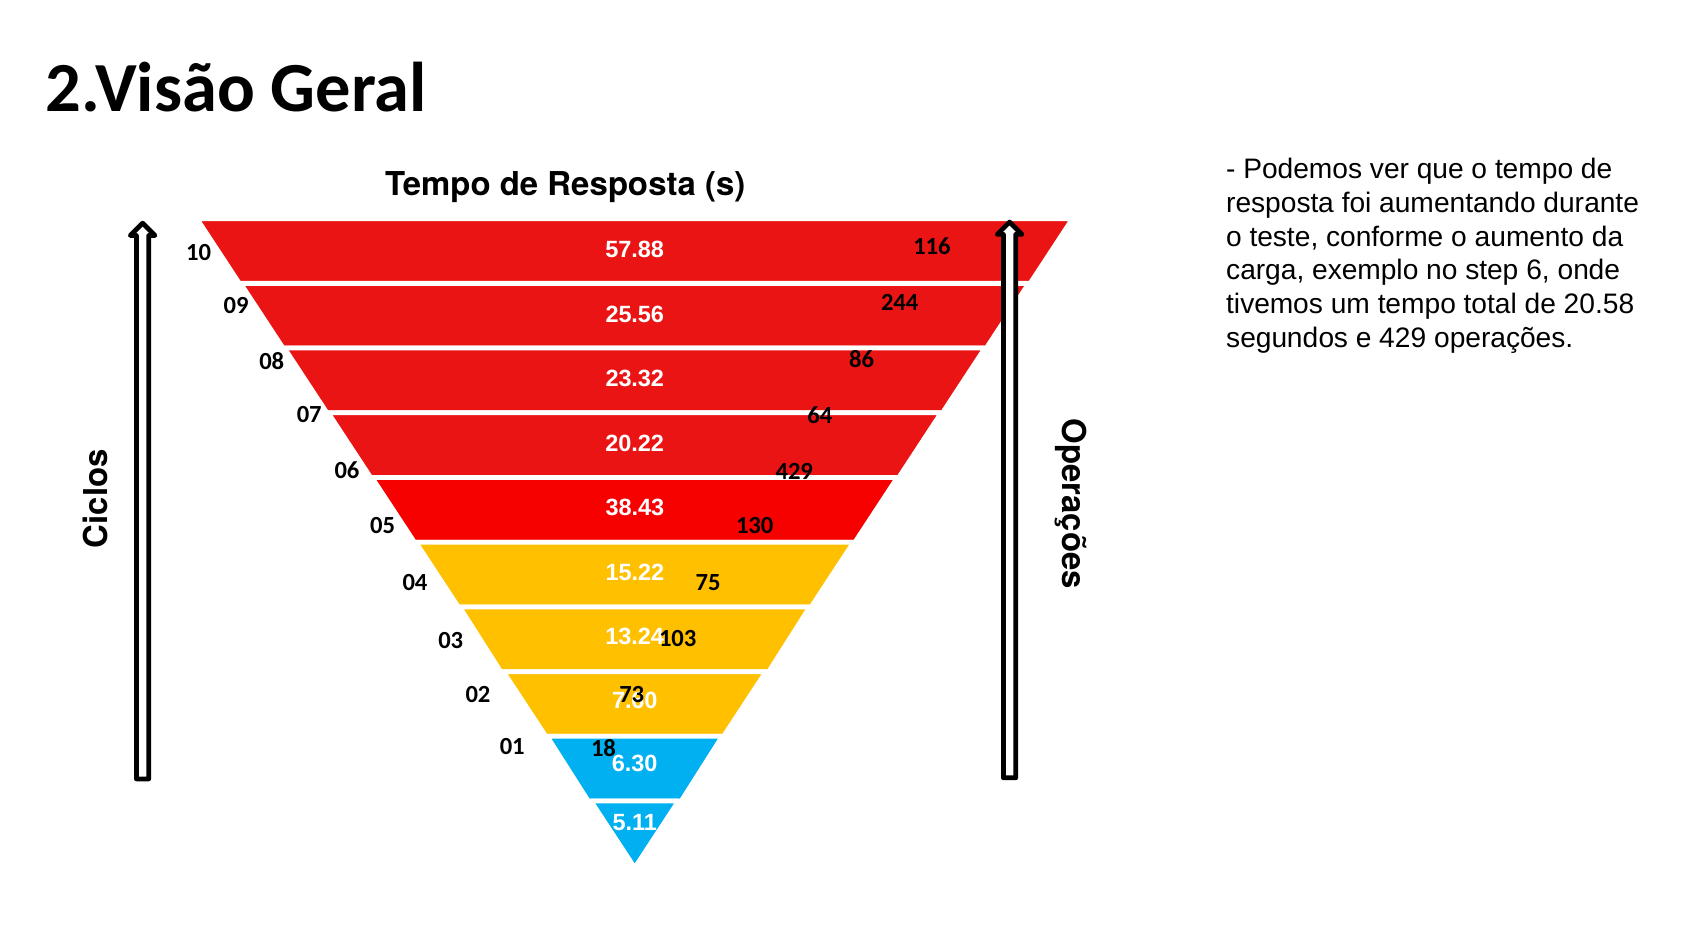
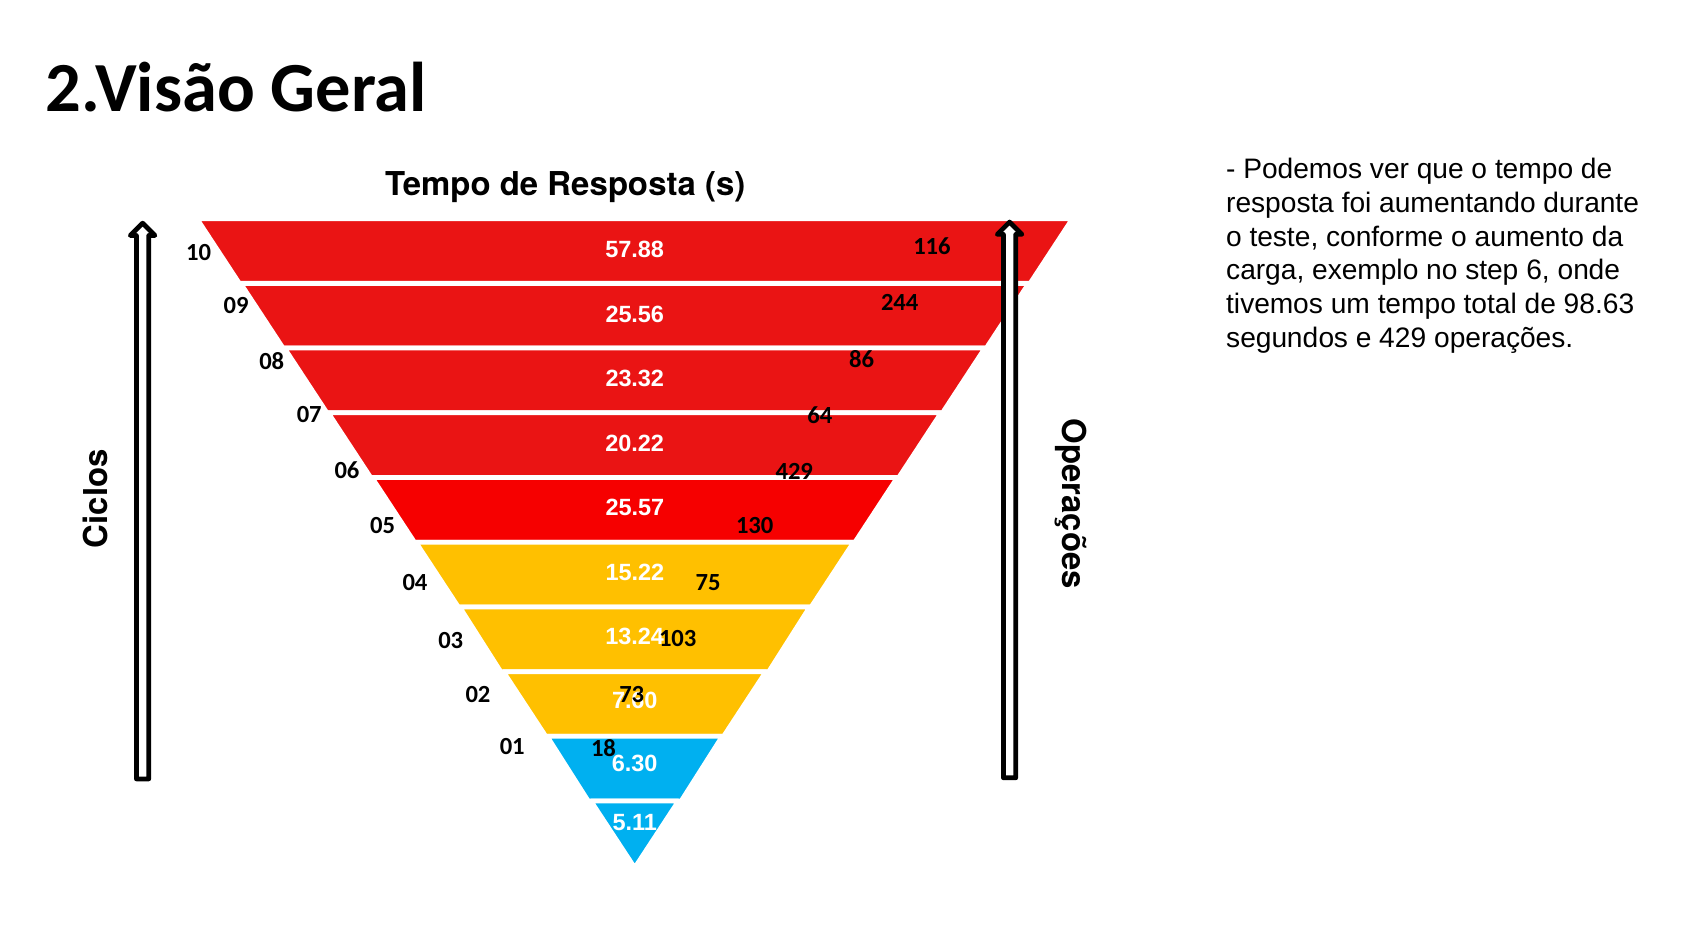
20.58: 20.58 -> 98.63 (1599, 304)
38.43: 38.43 -> 25.57 (635, 508)
